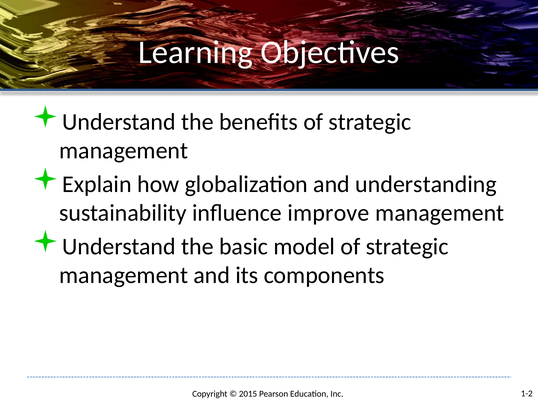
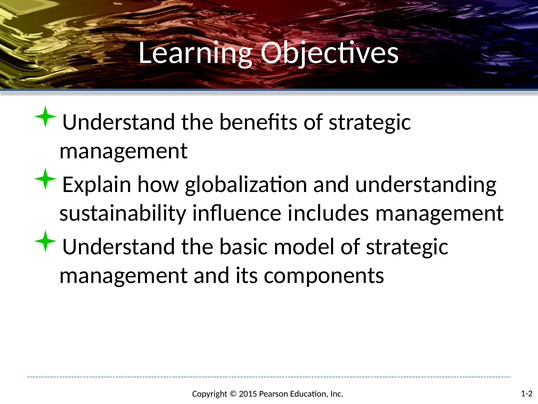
improve: improve -> includes (328, 213)
